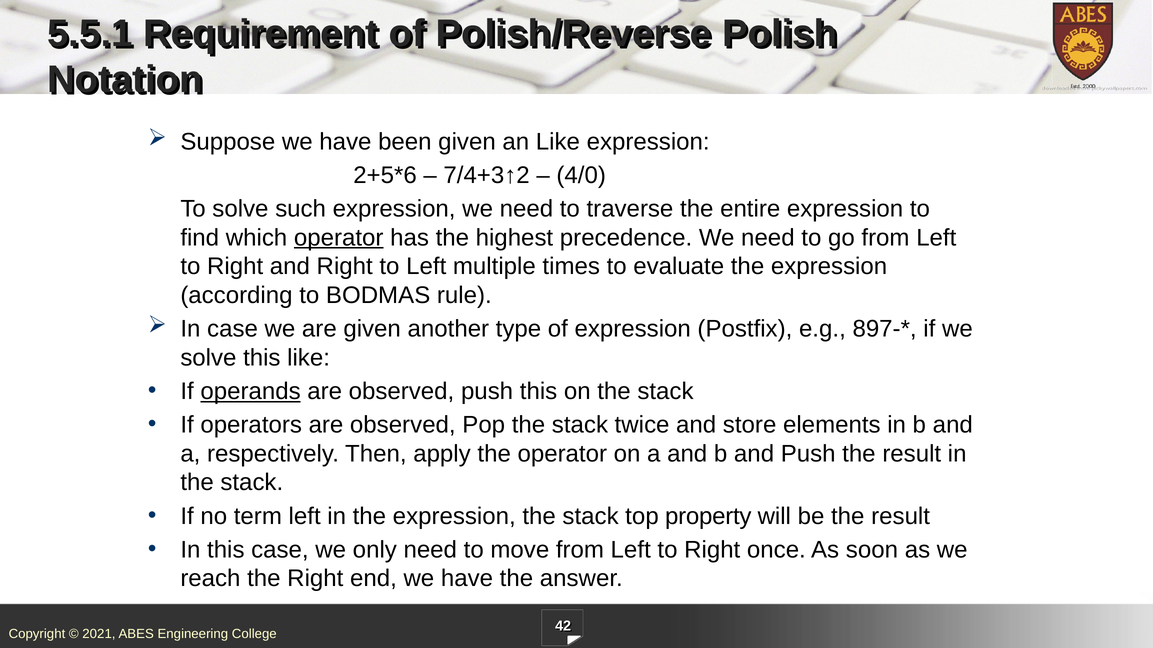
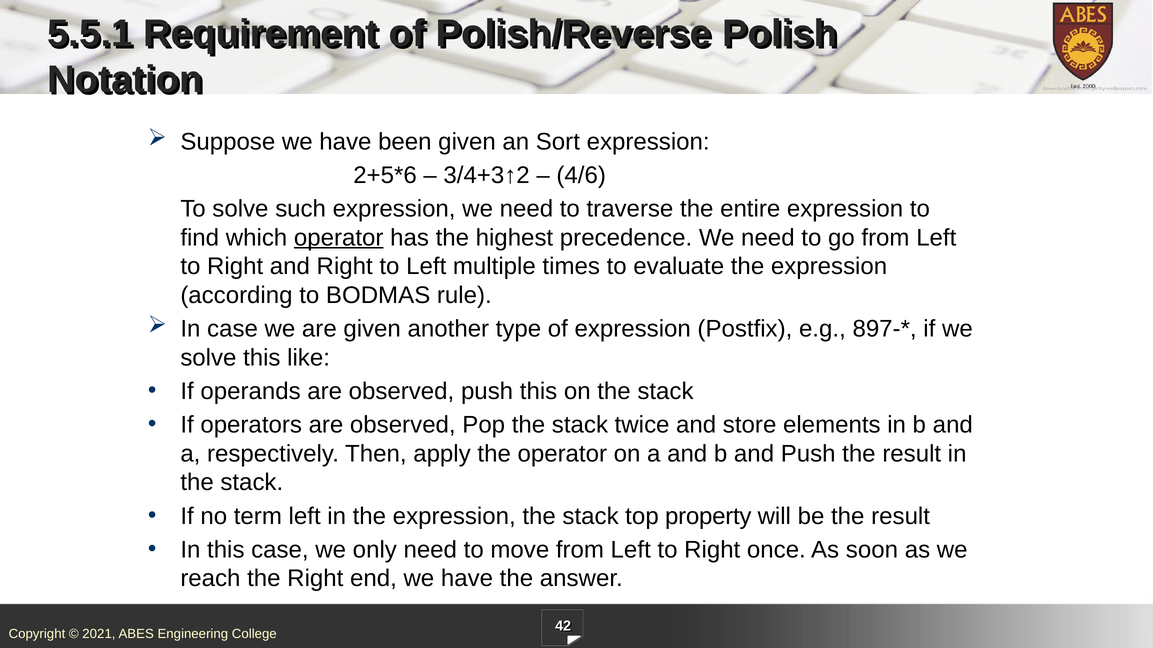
an Like: Like -> Sort (558, 142)
7/4+3↑2: 7/4+3↑2 -> 3/4+3↑2 (487, 175)
4/0: 4/0 -> 4/6 (581, 175)
operands underline: present -> none (251, 392)
